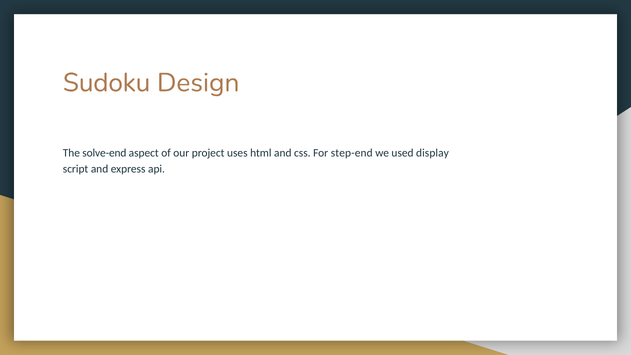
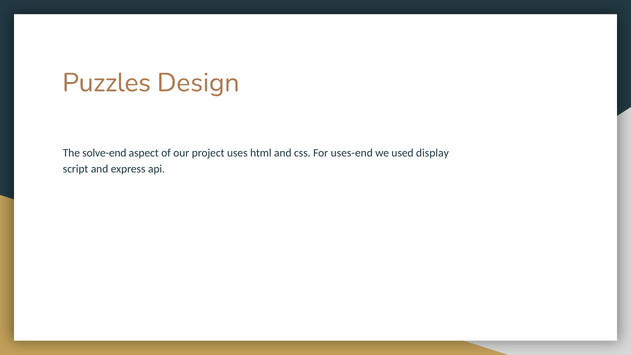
Sudoku: Sudoku -> Puzzles (107, 83)
step-end: step-end -> uses-end (352, 153)
